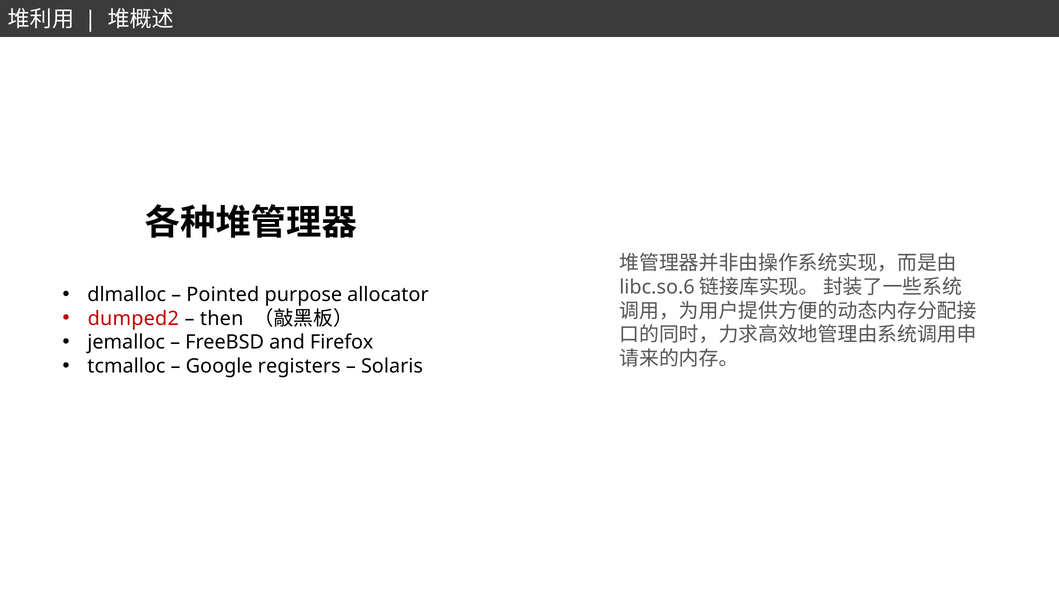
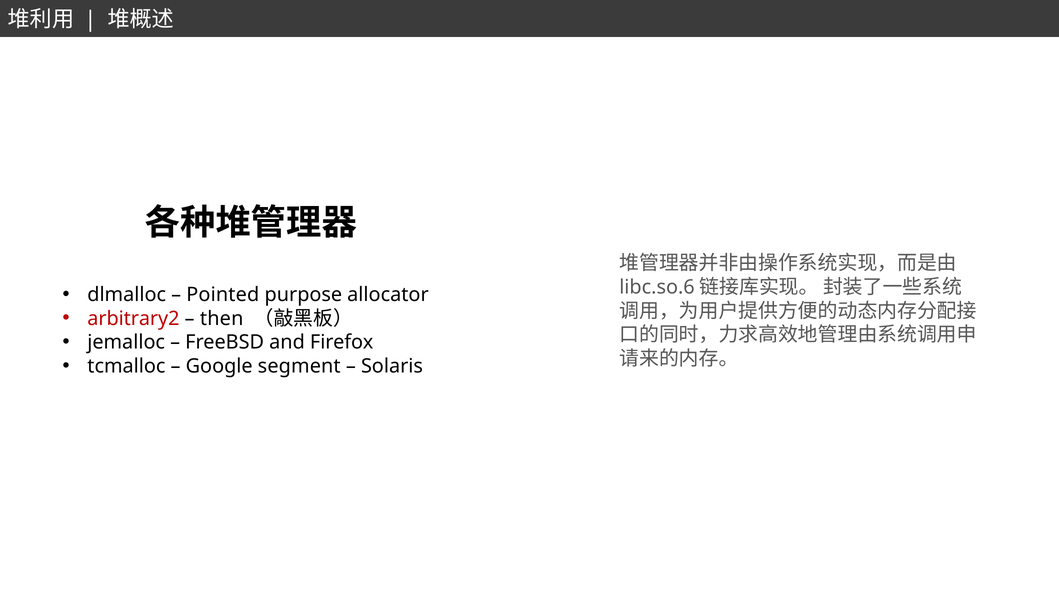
dumped2: dumped2 -> arbitrary2 (133, 318)
registers: registers -> segment (299, 366)
